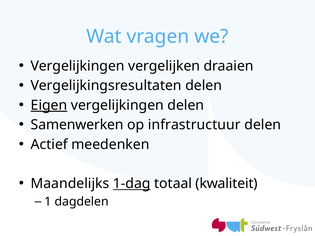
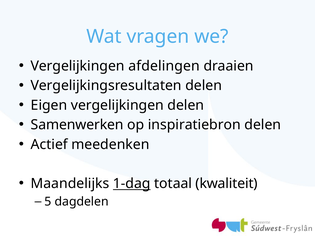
vergelijken: vergelijken -> afdelingen (164, 66)
Eigen underline: present -> none (49, 105)
infrastructuur: infrastructuur -> inspiratiebron (194, 125)
1: 1 -> 5 (48, 202)
